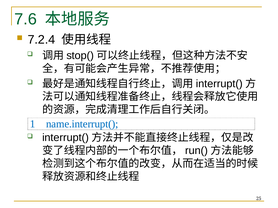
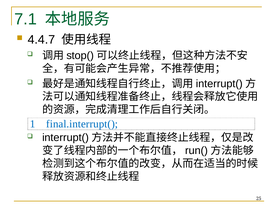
7.6: 7.6 -> 7.1 (26, 19)
7.2.4: 7.2.4 -> 4.4.7 (41, 40)
name.interrupt(: name.interrupt( -> final.interrupt( (82, 124)
